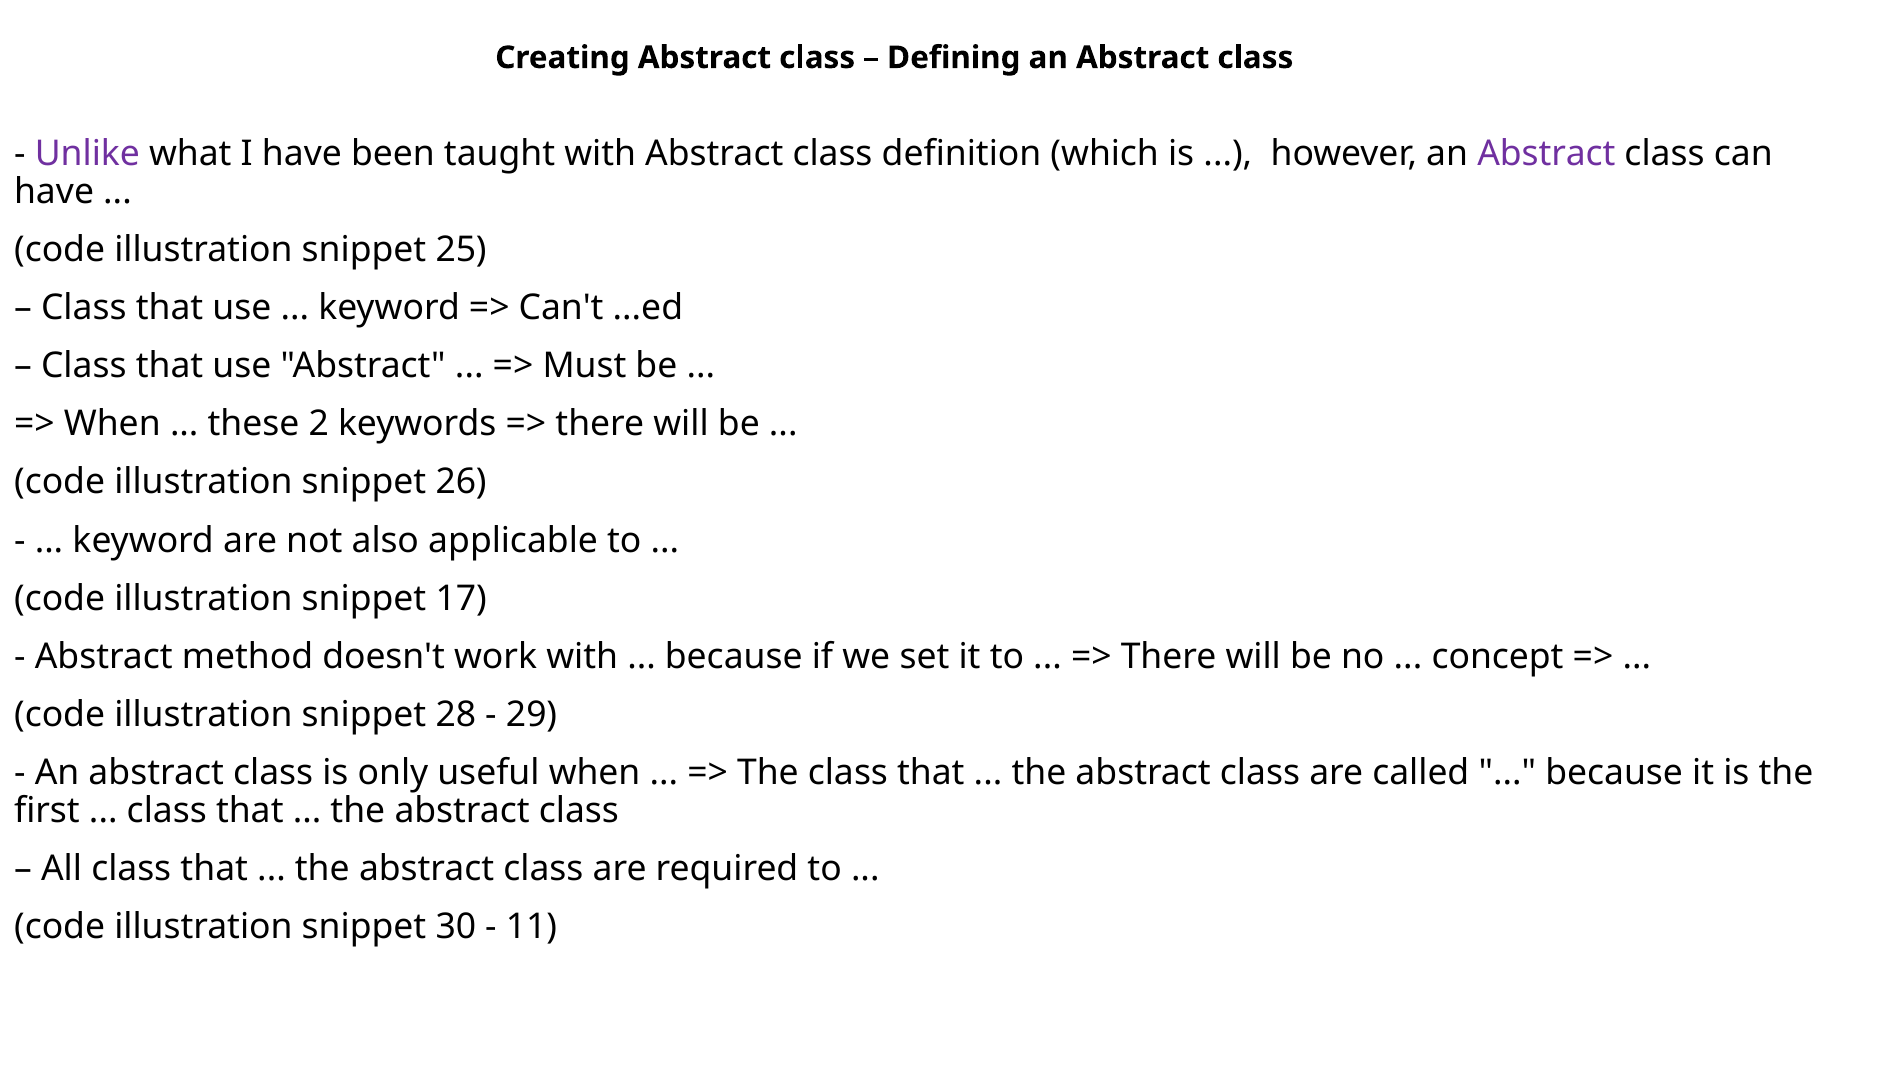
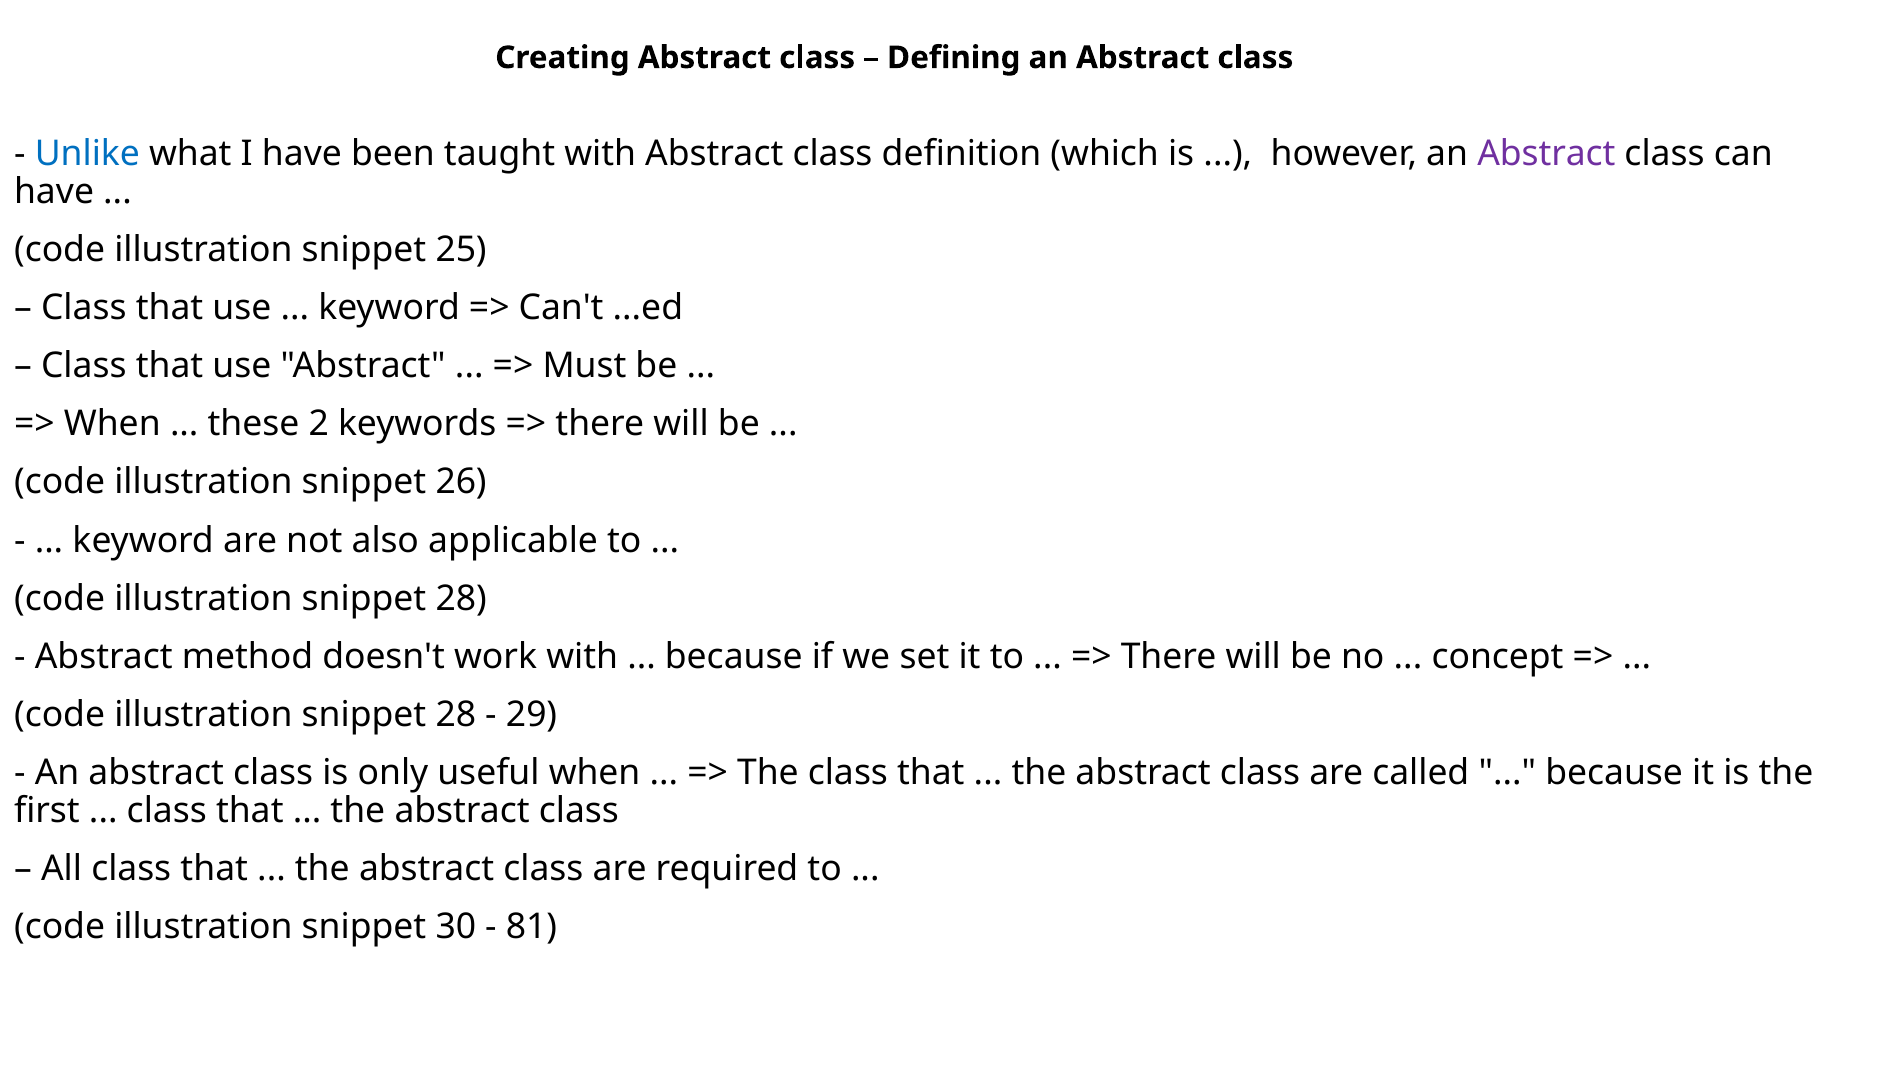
Unlike colour: purple -> blue (87, 153)
17: 17 -> 28 (461, 598)
11: 11 -> 81 (532, 927)
